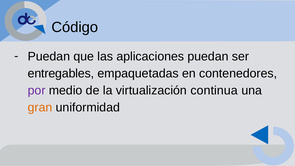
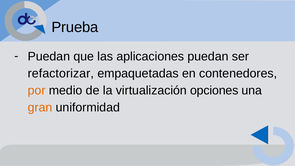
Código: Código -> Prueba (75, 27)
entregables: entregables -> refactorizar (61, 73)
por colour: purple -> orange (37, 90)
continua: continua -> opciones (214, 90)
